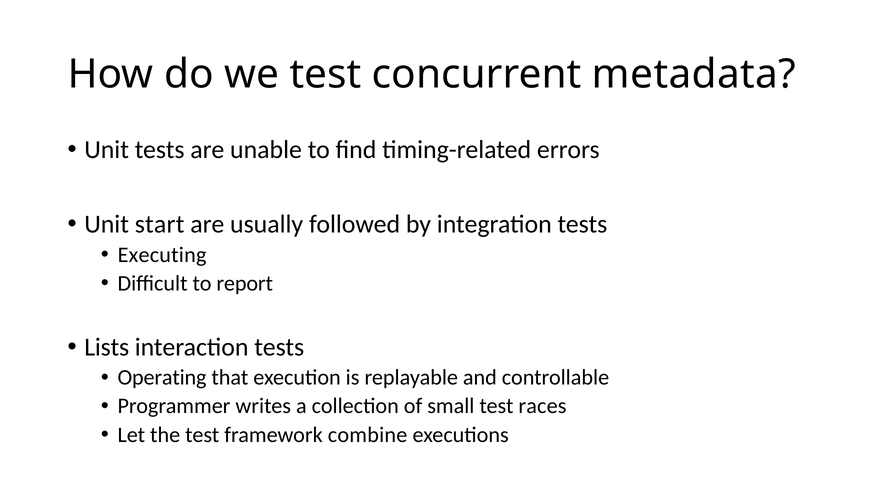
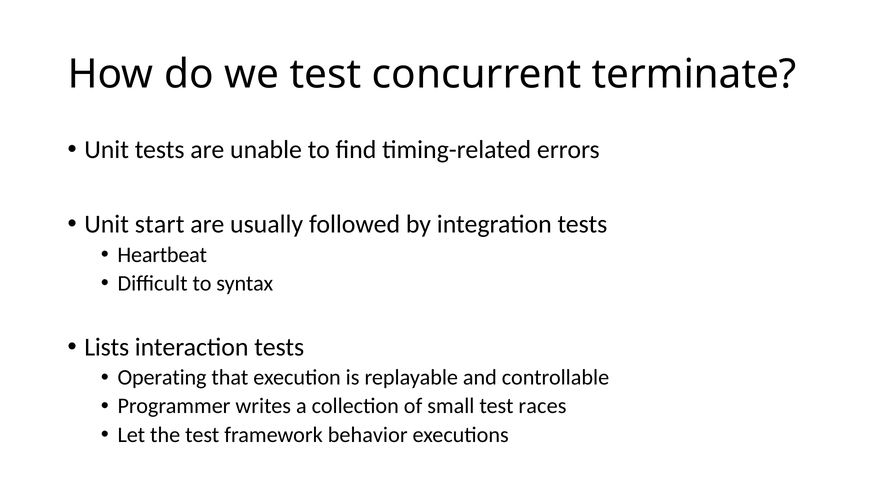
metadata: metadata -> terminate (694, 75)
Executing: Executing -> Heartbeat (162, 255)
report: report -> syntax (245, 283)
combine: combine -> behavior (368, 435)
